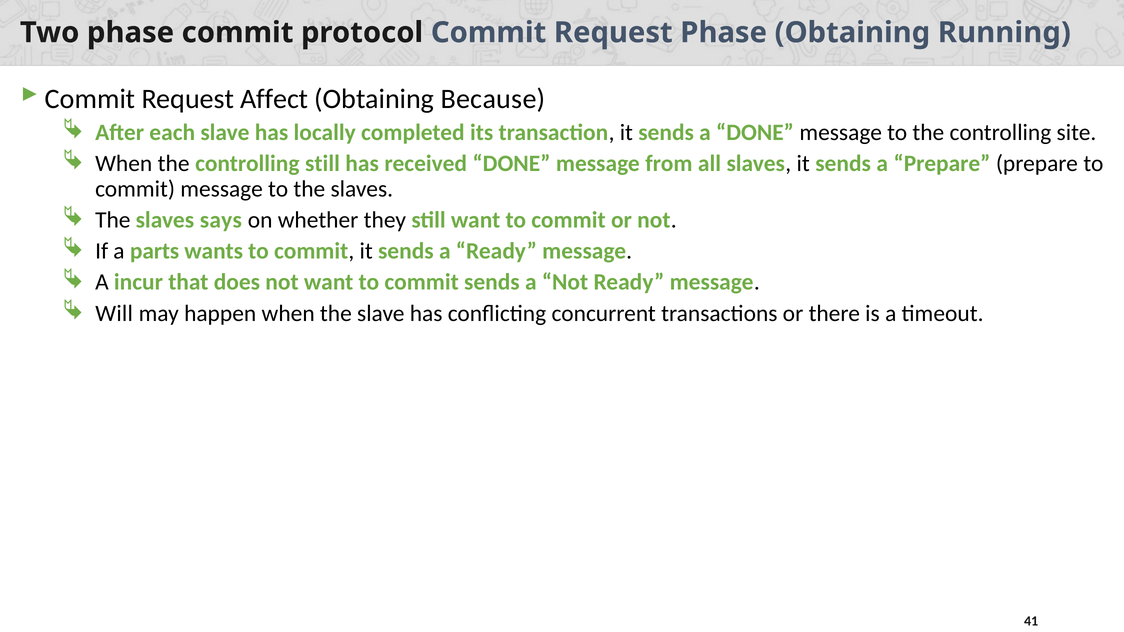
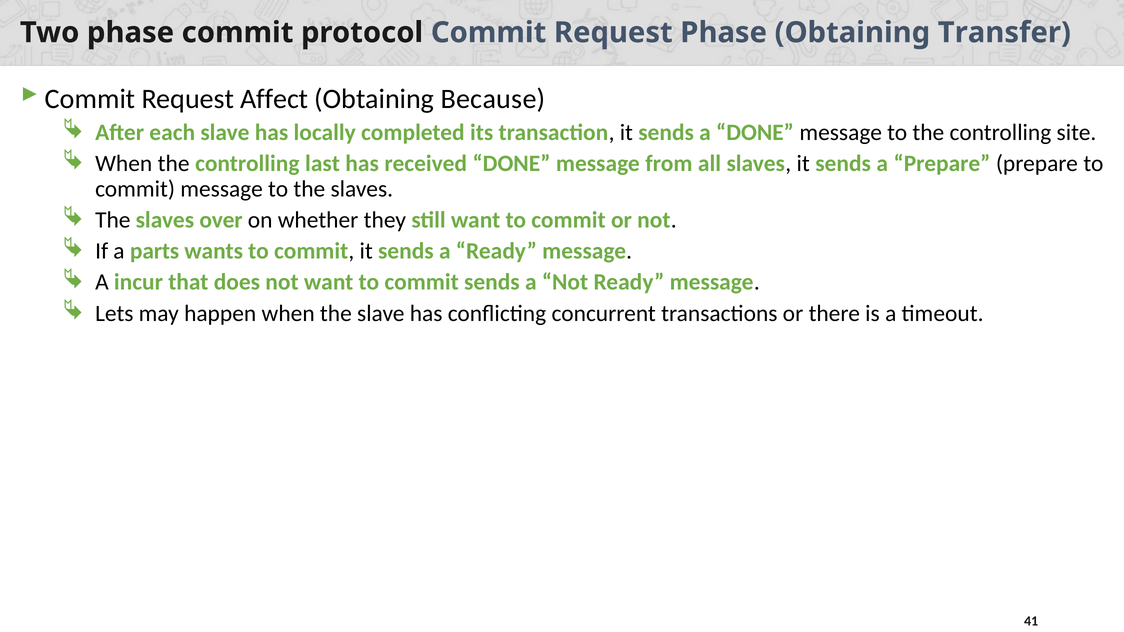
Running: Running -> Transfer (1004, 33)
controlling still: still -> last (323, 164)
says: says -> over (221, 220)
Will: Will -> Lets (114, 313)
